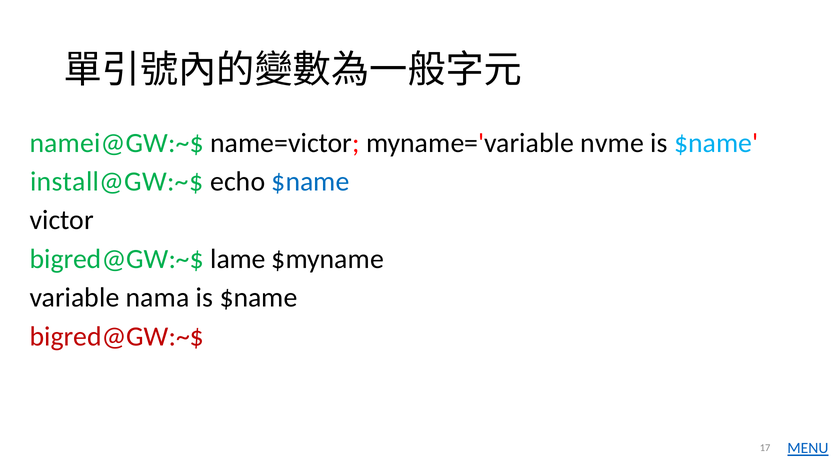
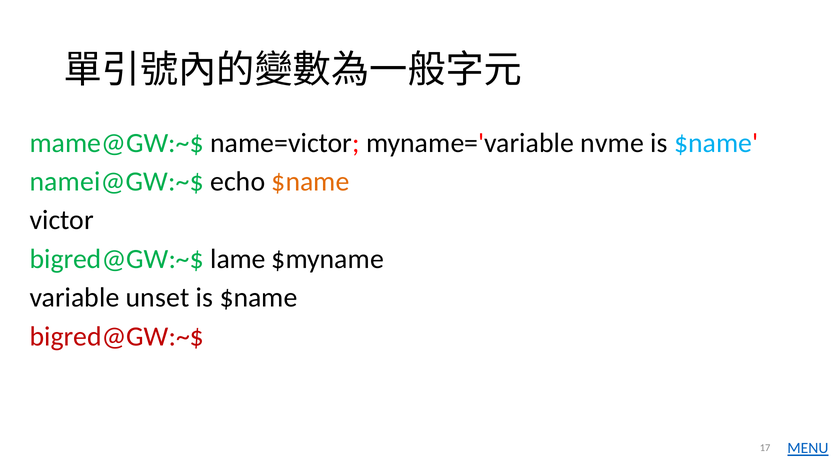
namei@GW:~$: namei@GW:~$ -> mame@GW:~$ (117, 143)
install@GW:~$: install@GW:~$ -> namei@GW:~$ (117, 182)
$name colour: blue -> orange (310, 182)
nama: nama -> unset (158, 298)
